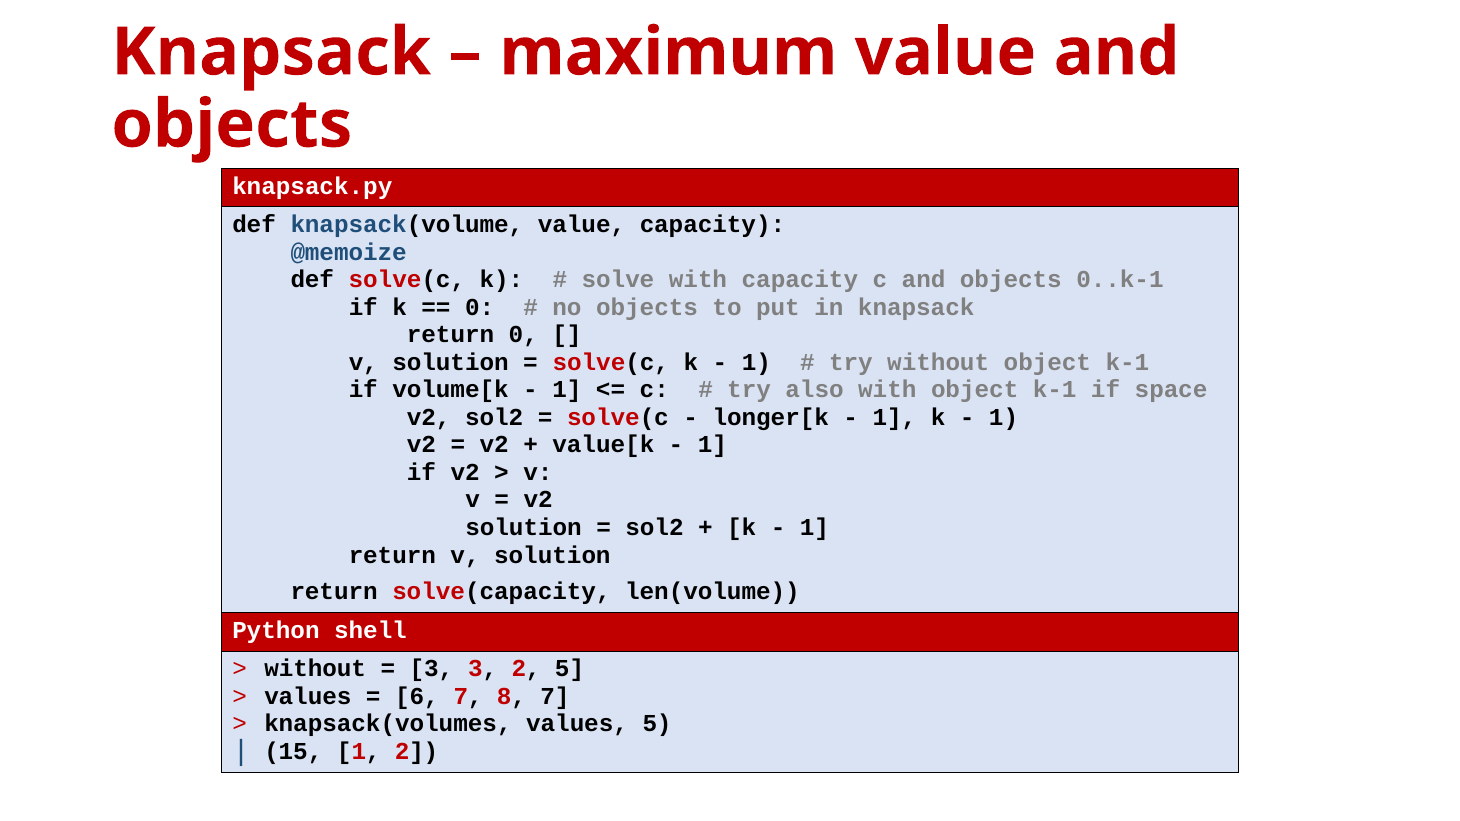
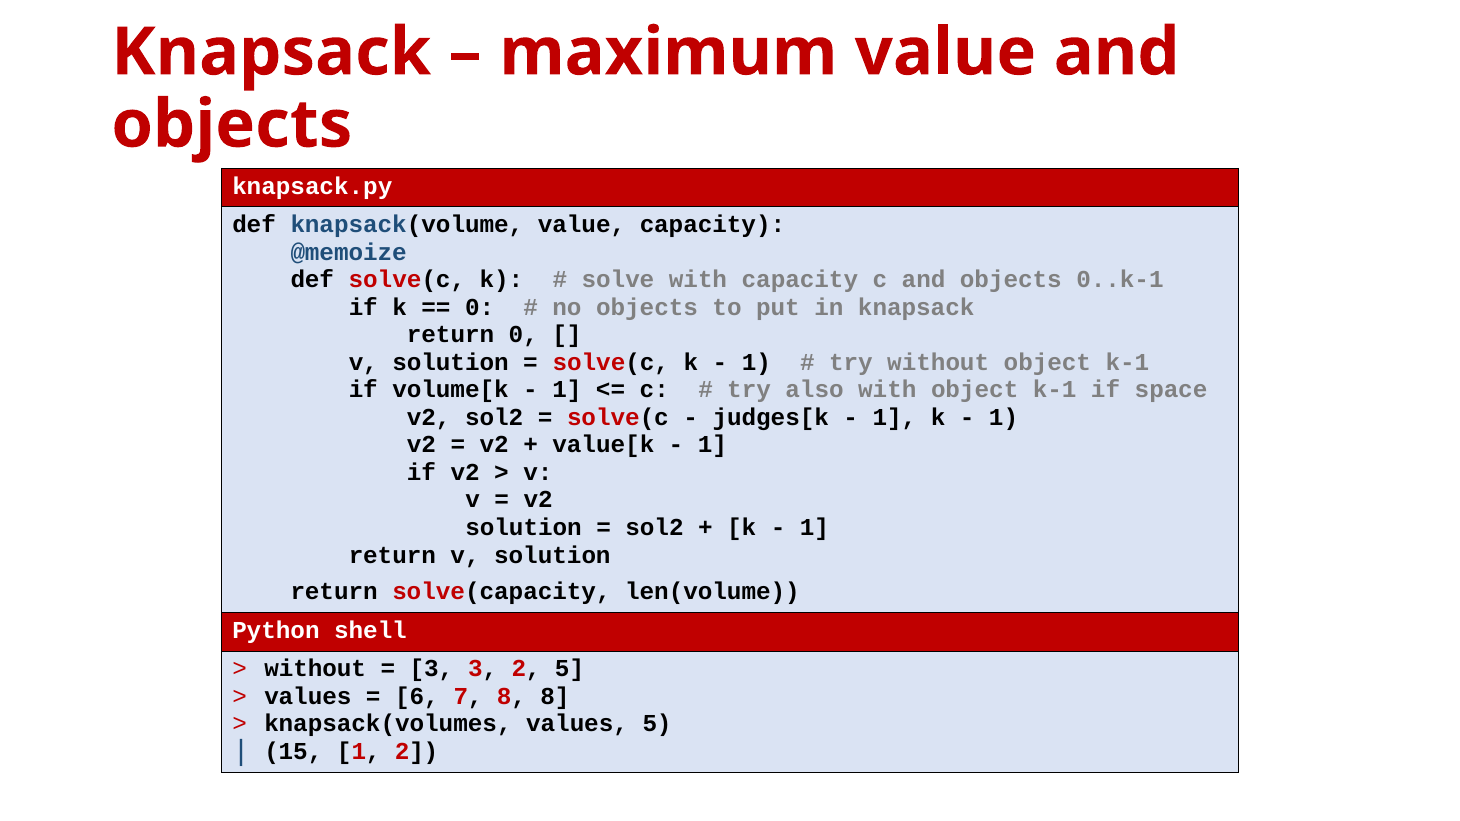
longer[k: longer[k -> judges[k (771, 417)
8 7: 7 -> 8 (555, 696)
